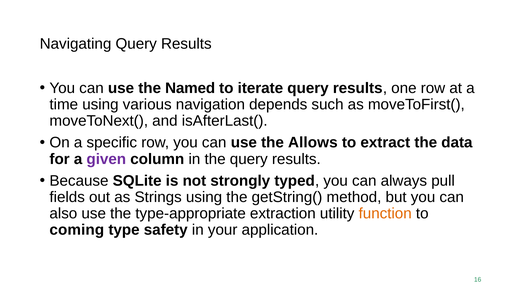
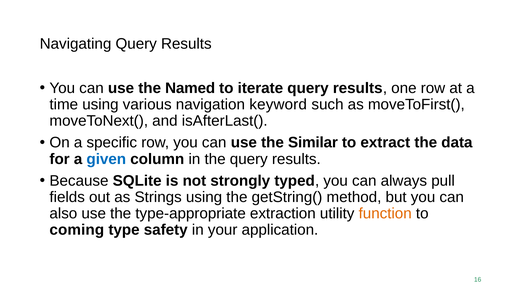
depends: depends -> keyword (278, 104)
Allows: Allows -> Similar (313, 143)
given colour: purple -> blue (106, 159)
